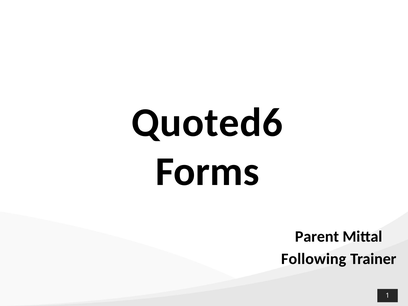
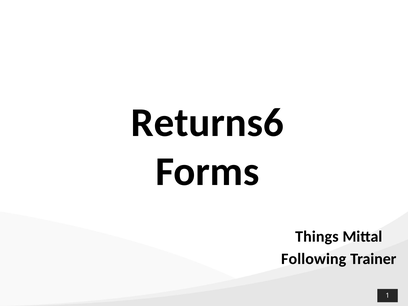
Quoted6: Quoted6 -> Returns6 (207, 123)
Parent: Parent -> Things (317, 237)
